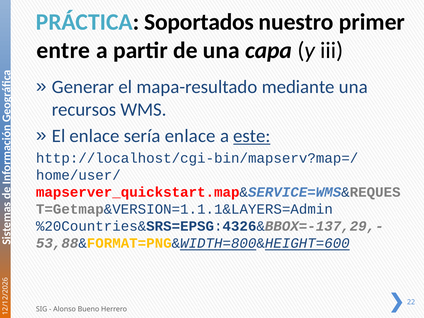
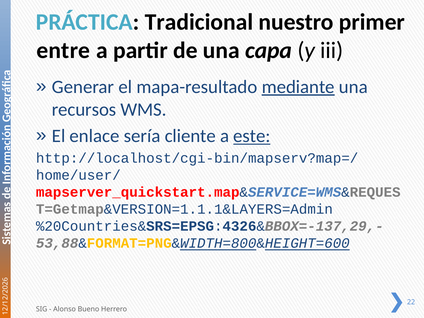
Soportados: Soportados -> Tradicional (199, 22)
mediante underline: none -> present (298, 87)
sería enlace: enlace -> cliente (190, 136)
